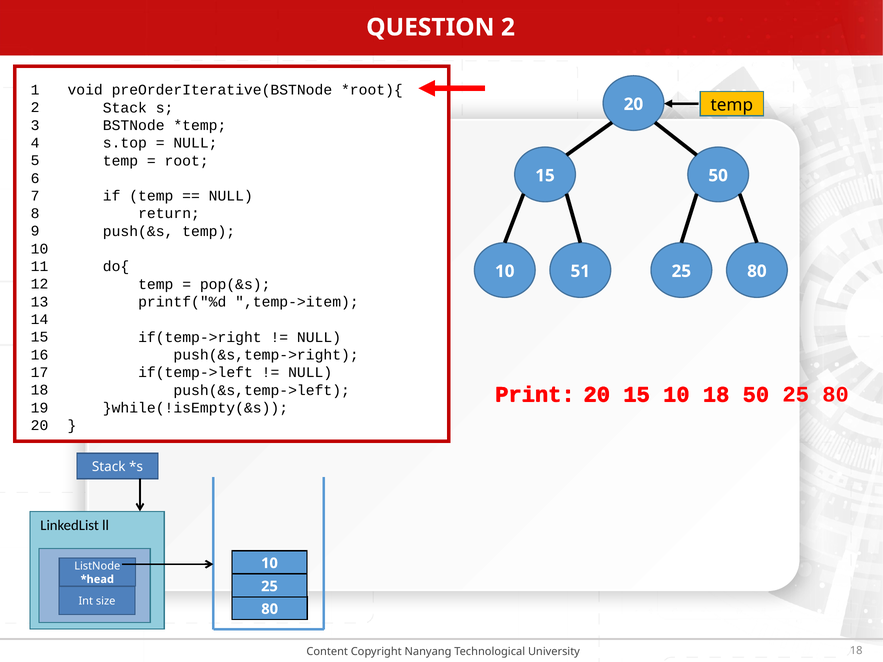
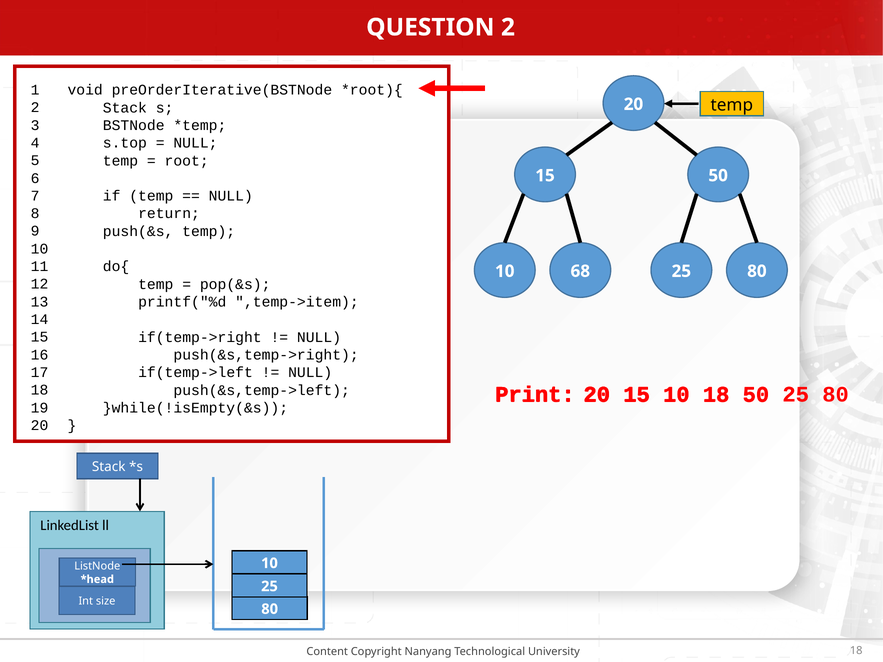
51: 51 -> 68 (580, 271)
